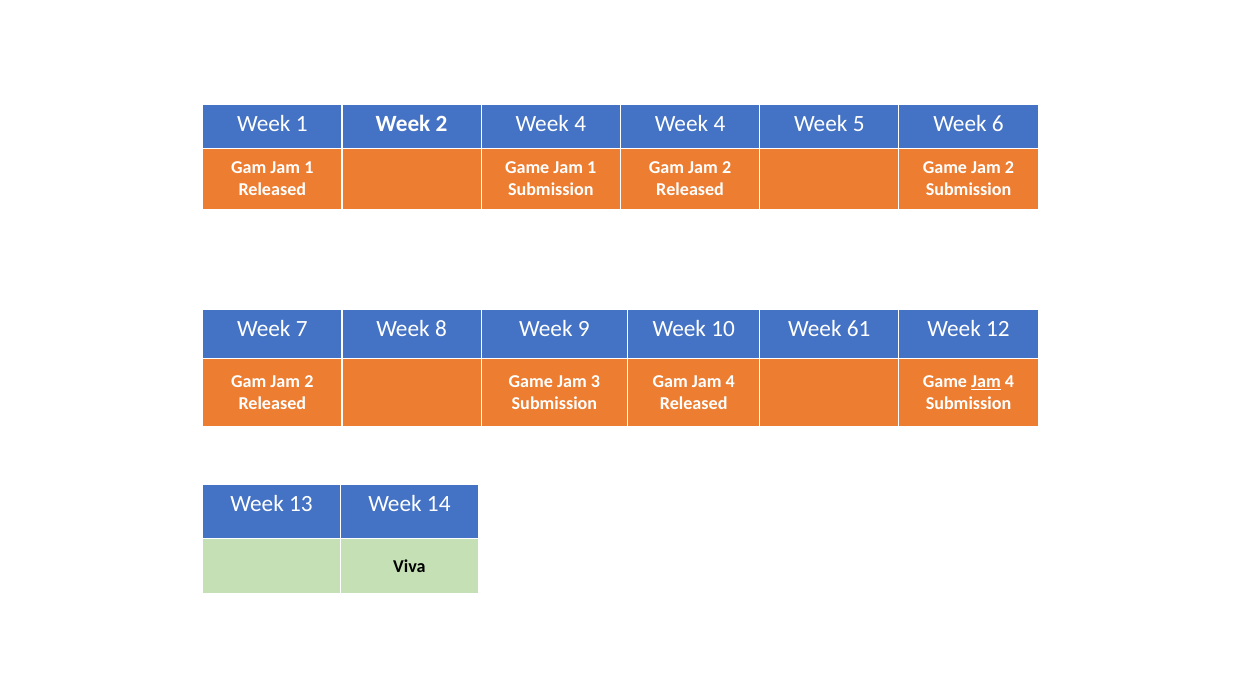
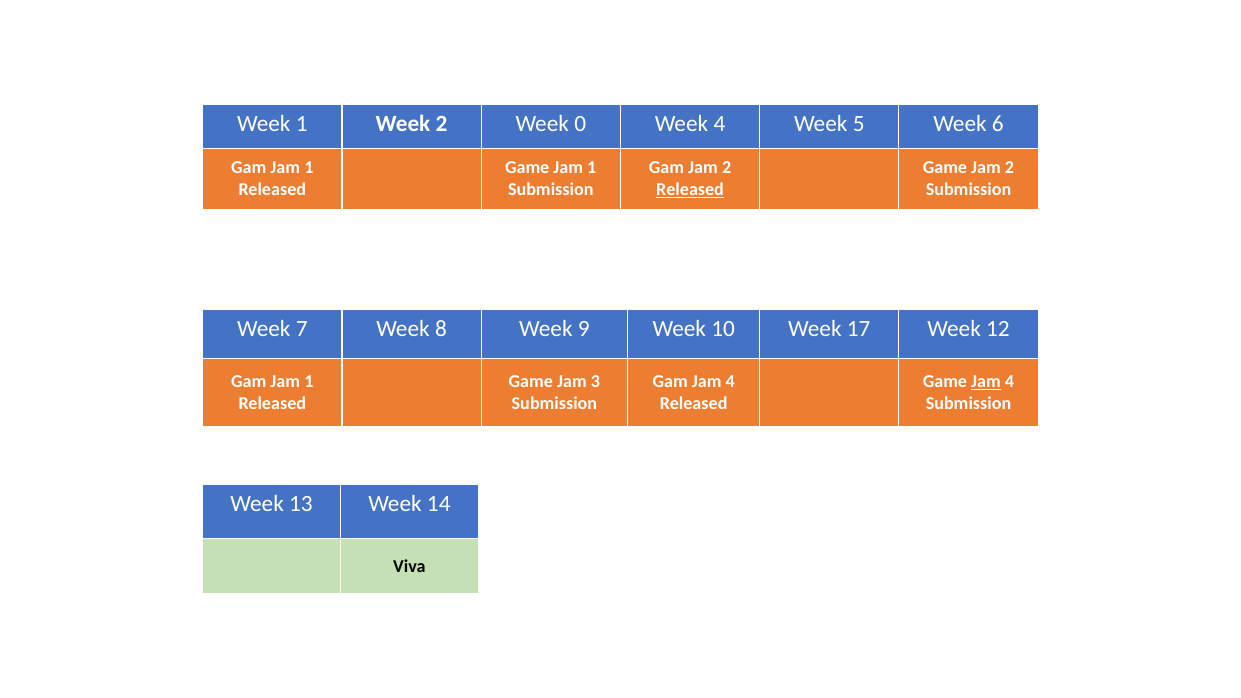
2 Week 4: 4 -> 0 (580, 123)
Released underline: none -> present (690, 190)
61: 61 -> 17 (859, 329)
2: 2 -> 1 (309, 381)
